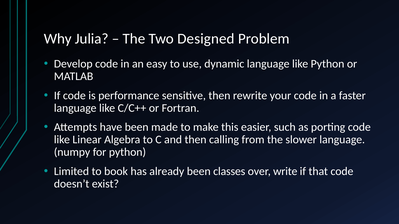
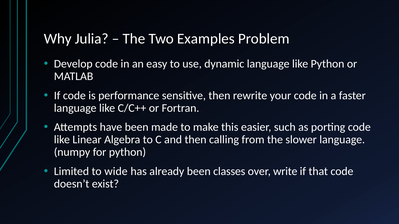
Designed: Designed -> Examples (206, 39)
book: book -> wide (116, 172)
